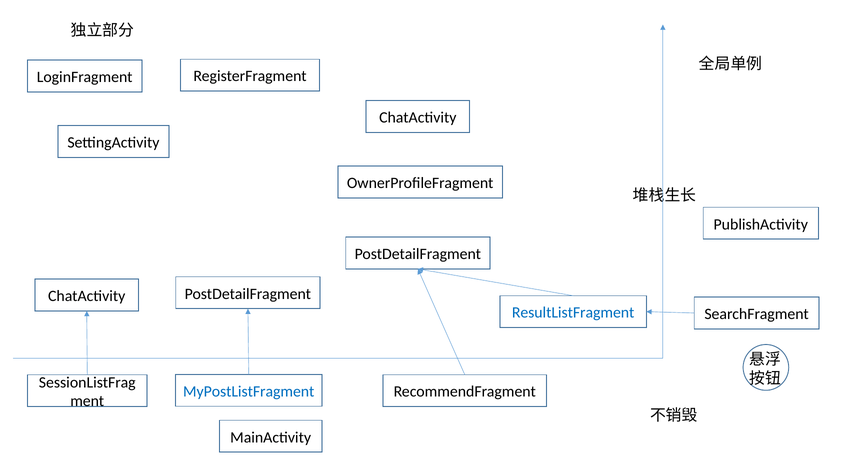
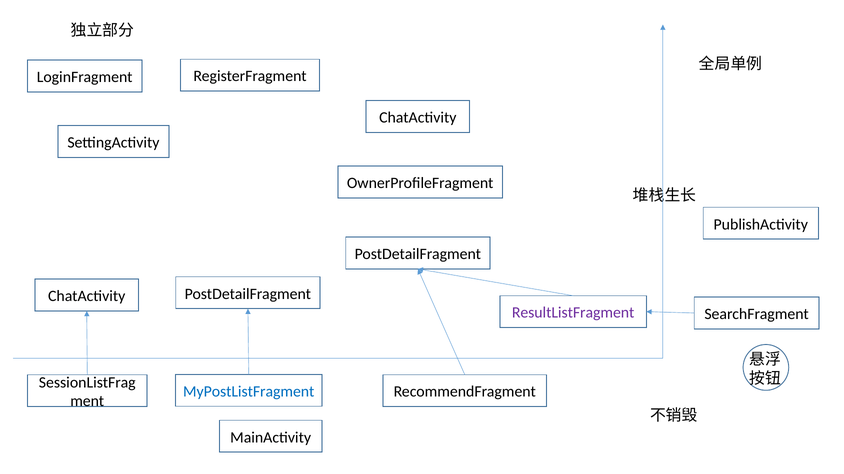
ResultListFragment colour: blue -> purple (573, 313)
